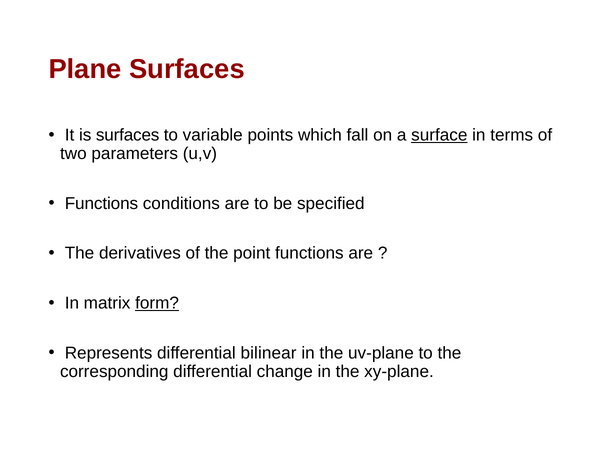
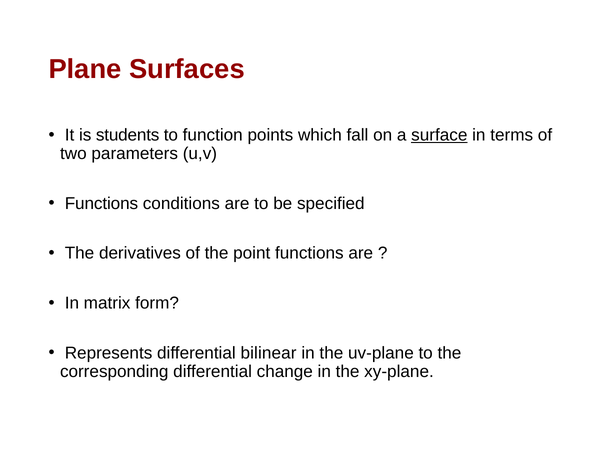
is surfaces: surfaces -> students (128, 135)
variable: variable -> function (213, 135)
form underline: present -> none (157, 303)
